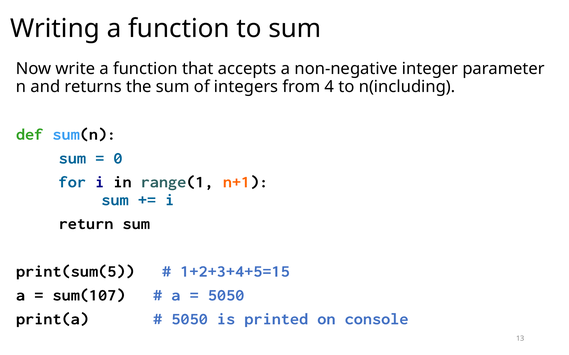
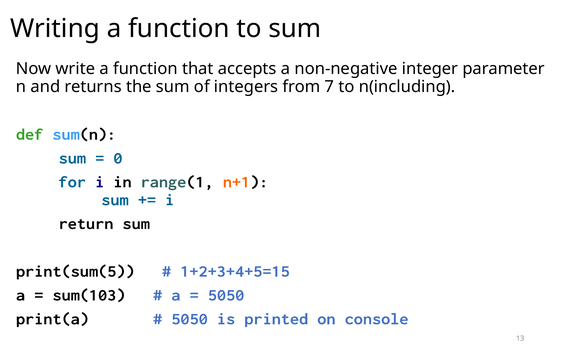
4: 4 -> 7 (329, 87)
sum(107: sum(107 -> sum(103 (89, 295)
